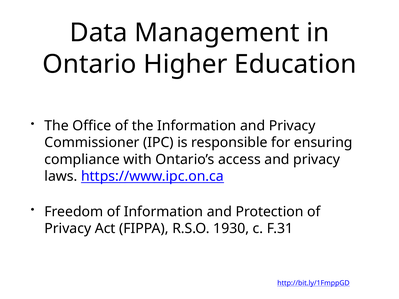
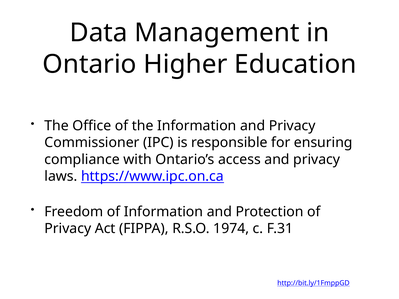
1930: 1930 -> 1974 (231, 229)
